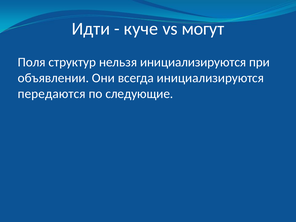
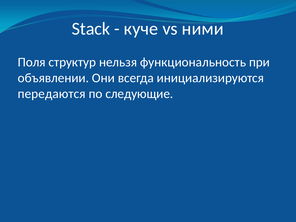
Идти: Идти -> Stack (91, 29)
могут: могут -> ними (203, 29)
нельзя инициализируются: инициализируются -> функциональность (193, 62)
